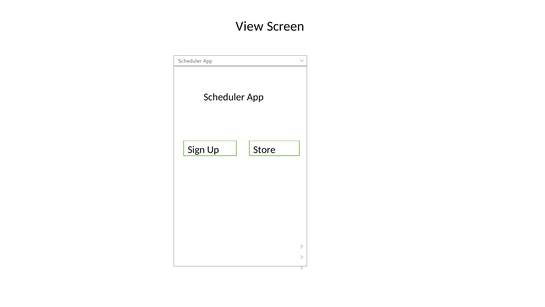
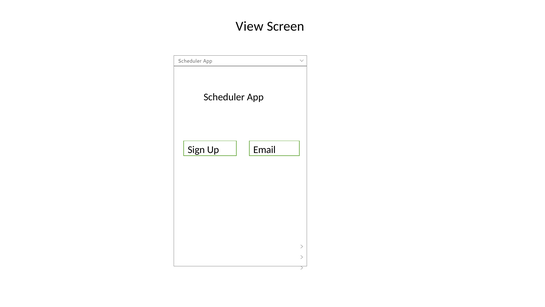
Store: Store -> Email (264, 149)
